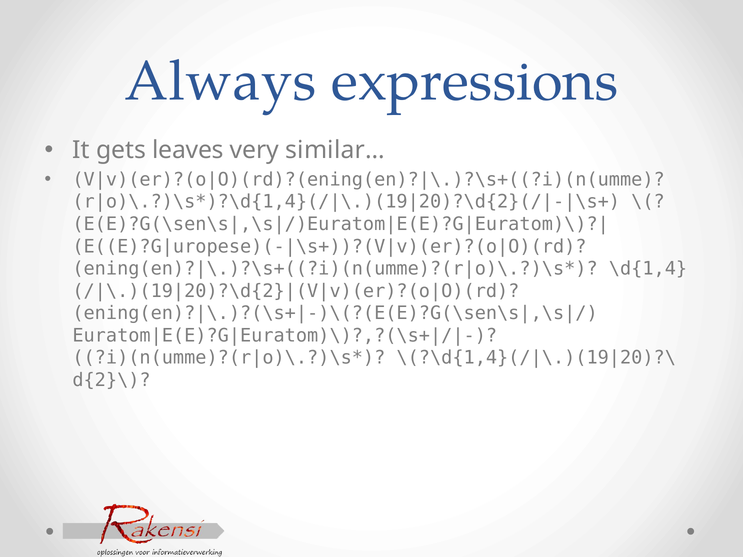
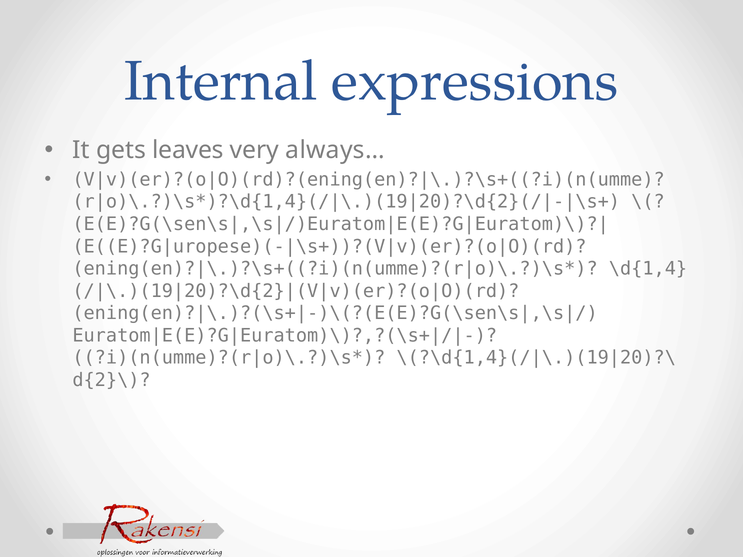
Always: Always -> Internal (221, 82)
similar…: similar… -> always… (335, 150)
